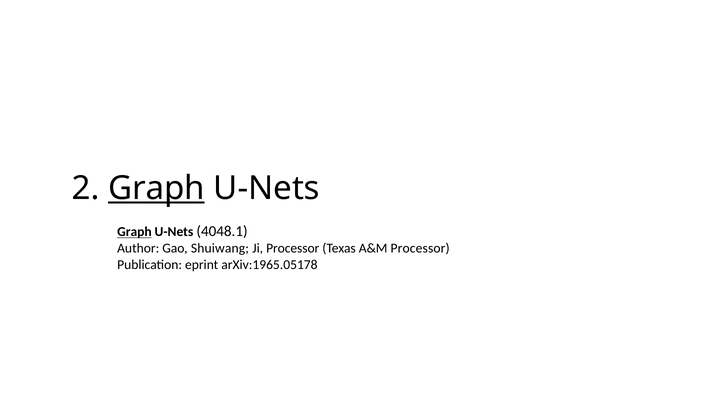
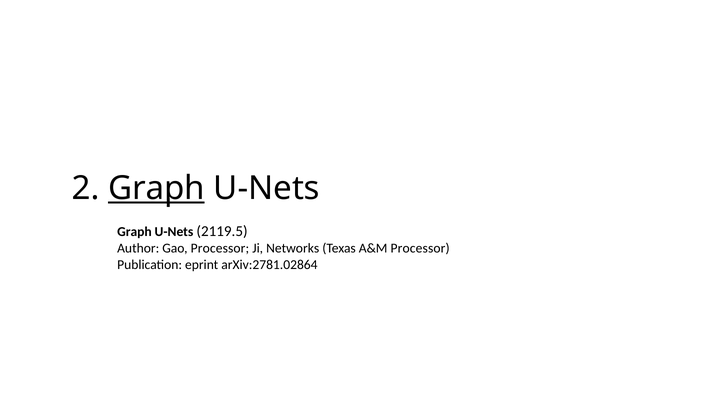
Graph underline: present -> none (134, 232)
4048.1: 4048.1 -> 2119.5 (222, 231)
Gao Shuiwang: Shuiwang -> Processor (220, 248)
Ji Processor: Processor -> Networks (293, 248)
arXiv:1965.05178: arXiv:1965.05178 -> arXiv:2781.02864 (269, 264)
